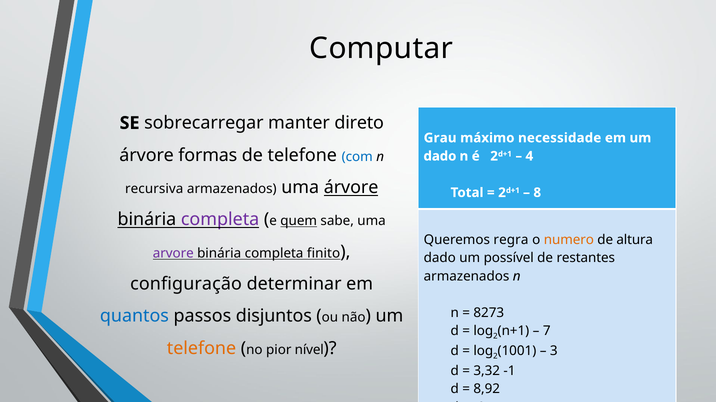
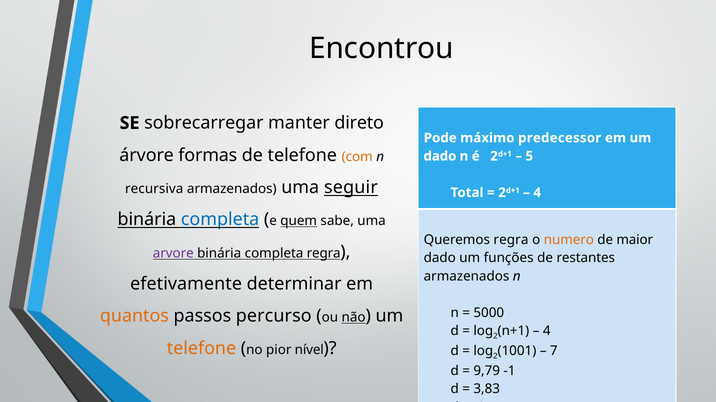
Computar: Computar -> Encontrou (381, 49)
Grau: Grau -> Pode (440, 138)
necessidade: necessidade -> predecessor (560, 138)
com colour: blue -> orange (357, 157)
4: 4 -> 5 (529, 156)
uma árvore: árvore -> seguir (351, 188)
8: 8 -> 4 (537, 193)
completa colour: purple -> blue (220, 220)
altura: altura -> maior (635, 240)
completa finito: finito -> regra (324, 254)
possível: possível -> funções (509, 258)
configuração: configuração -> efetivamente (186, 284)
8273: 8273 -> 5000 (489, 313)
quantos colour: blue -> orange (134, 317)
disjuntos: disjuntos -> percurso (274, 317)
não underline: none -> present (354, 318)
7: 7 -> 4 (547, 332)
3: 3 -> 7 (554, 351)
3,32: 3,32 -> 9,79 (487, 371)
8,92: 8,92 -> 3,83 (487, 390)
